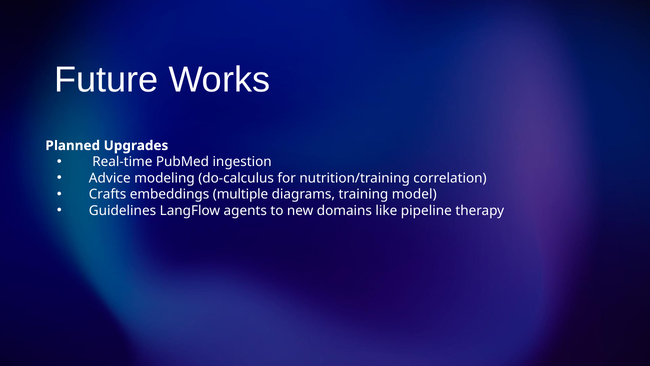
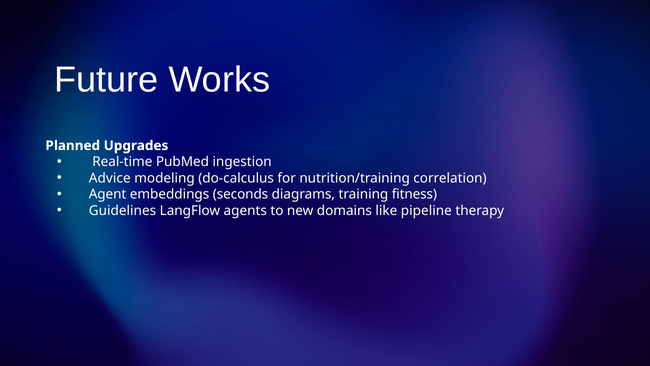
Crafts: Crafts -> Agent (108, 194)
multiple: multiple -> seconds (241, 194)
model: model -> fitness (414, 194)
